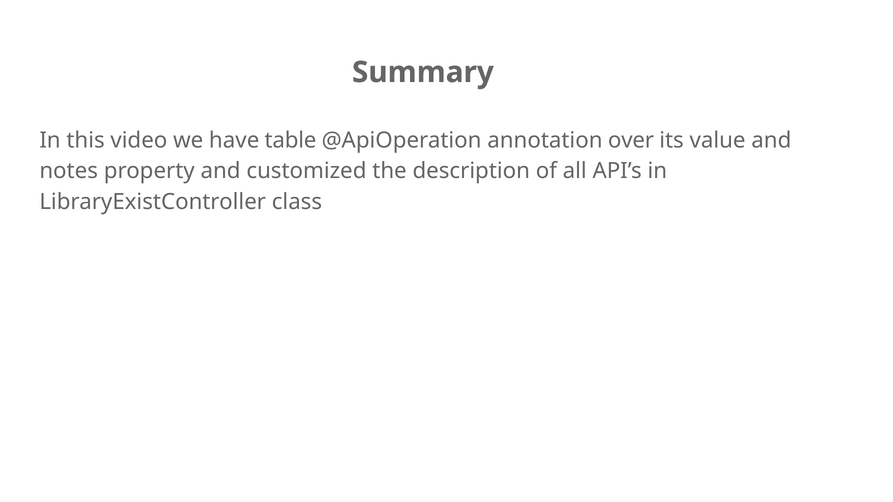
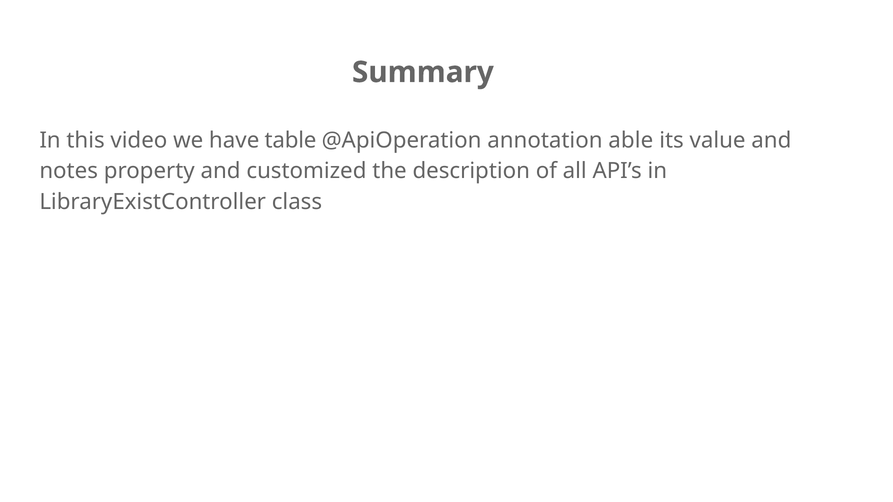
over: over -> able (631, 140)
